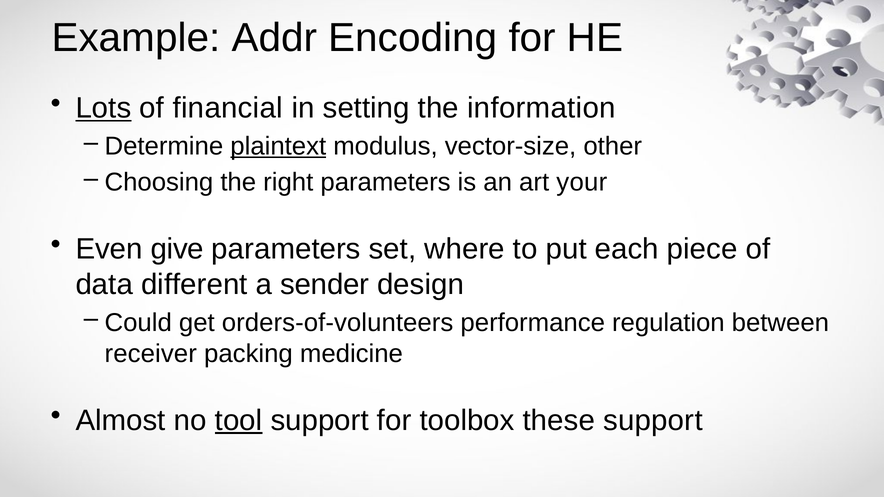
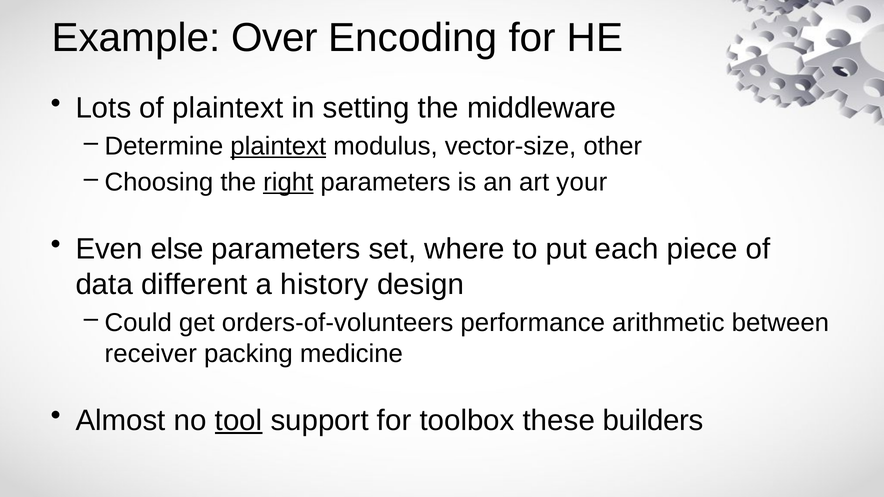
Addr: Addr -> Over (275, 38)
Lots underline: present -> none (103, 108)
of financial: financial -> plaintext (228, 108)
information: information -> middleware (542, 108)
right underline: none -> present (288, 182)
give: give -> else (177, 249)
sender: sender -> history (325, 285)
regulation: regulation -> arithmetic (668, 323)
these support: support -> builders (653, 421)
